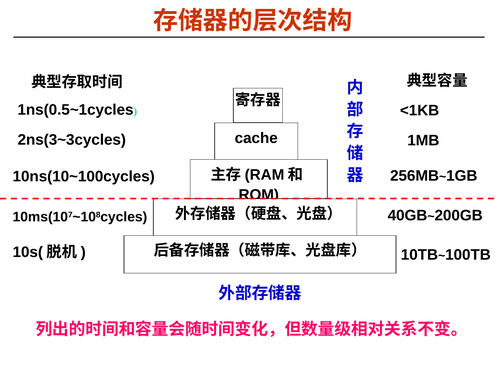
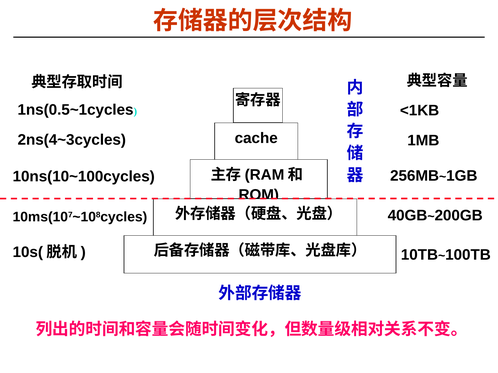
2ns(3~3cycles: 2ns(3~3cycles -> 2ns(4~3cycles (72, 140)
